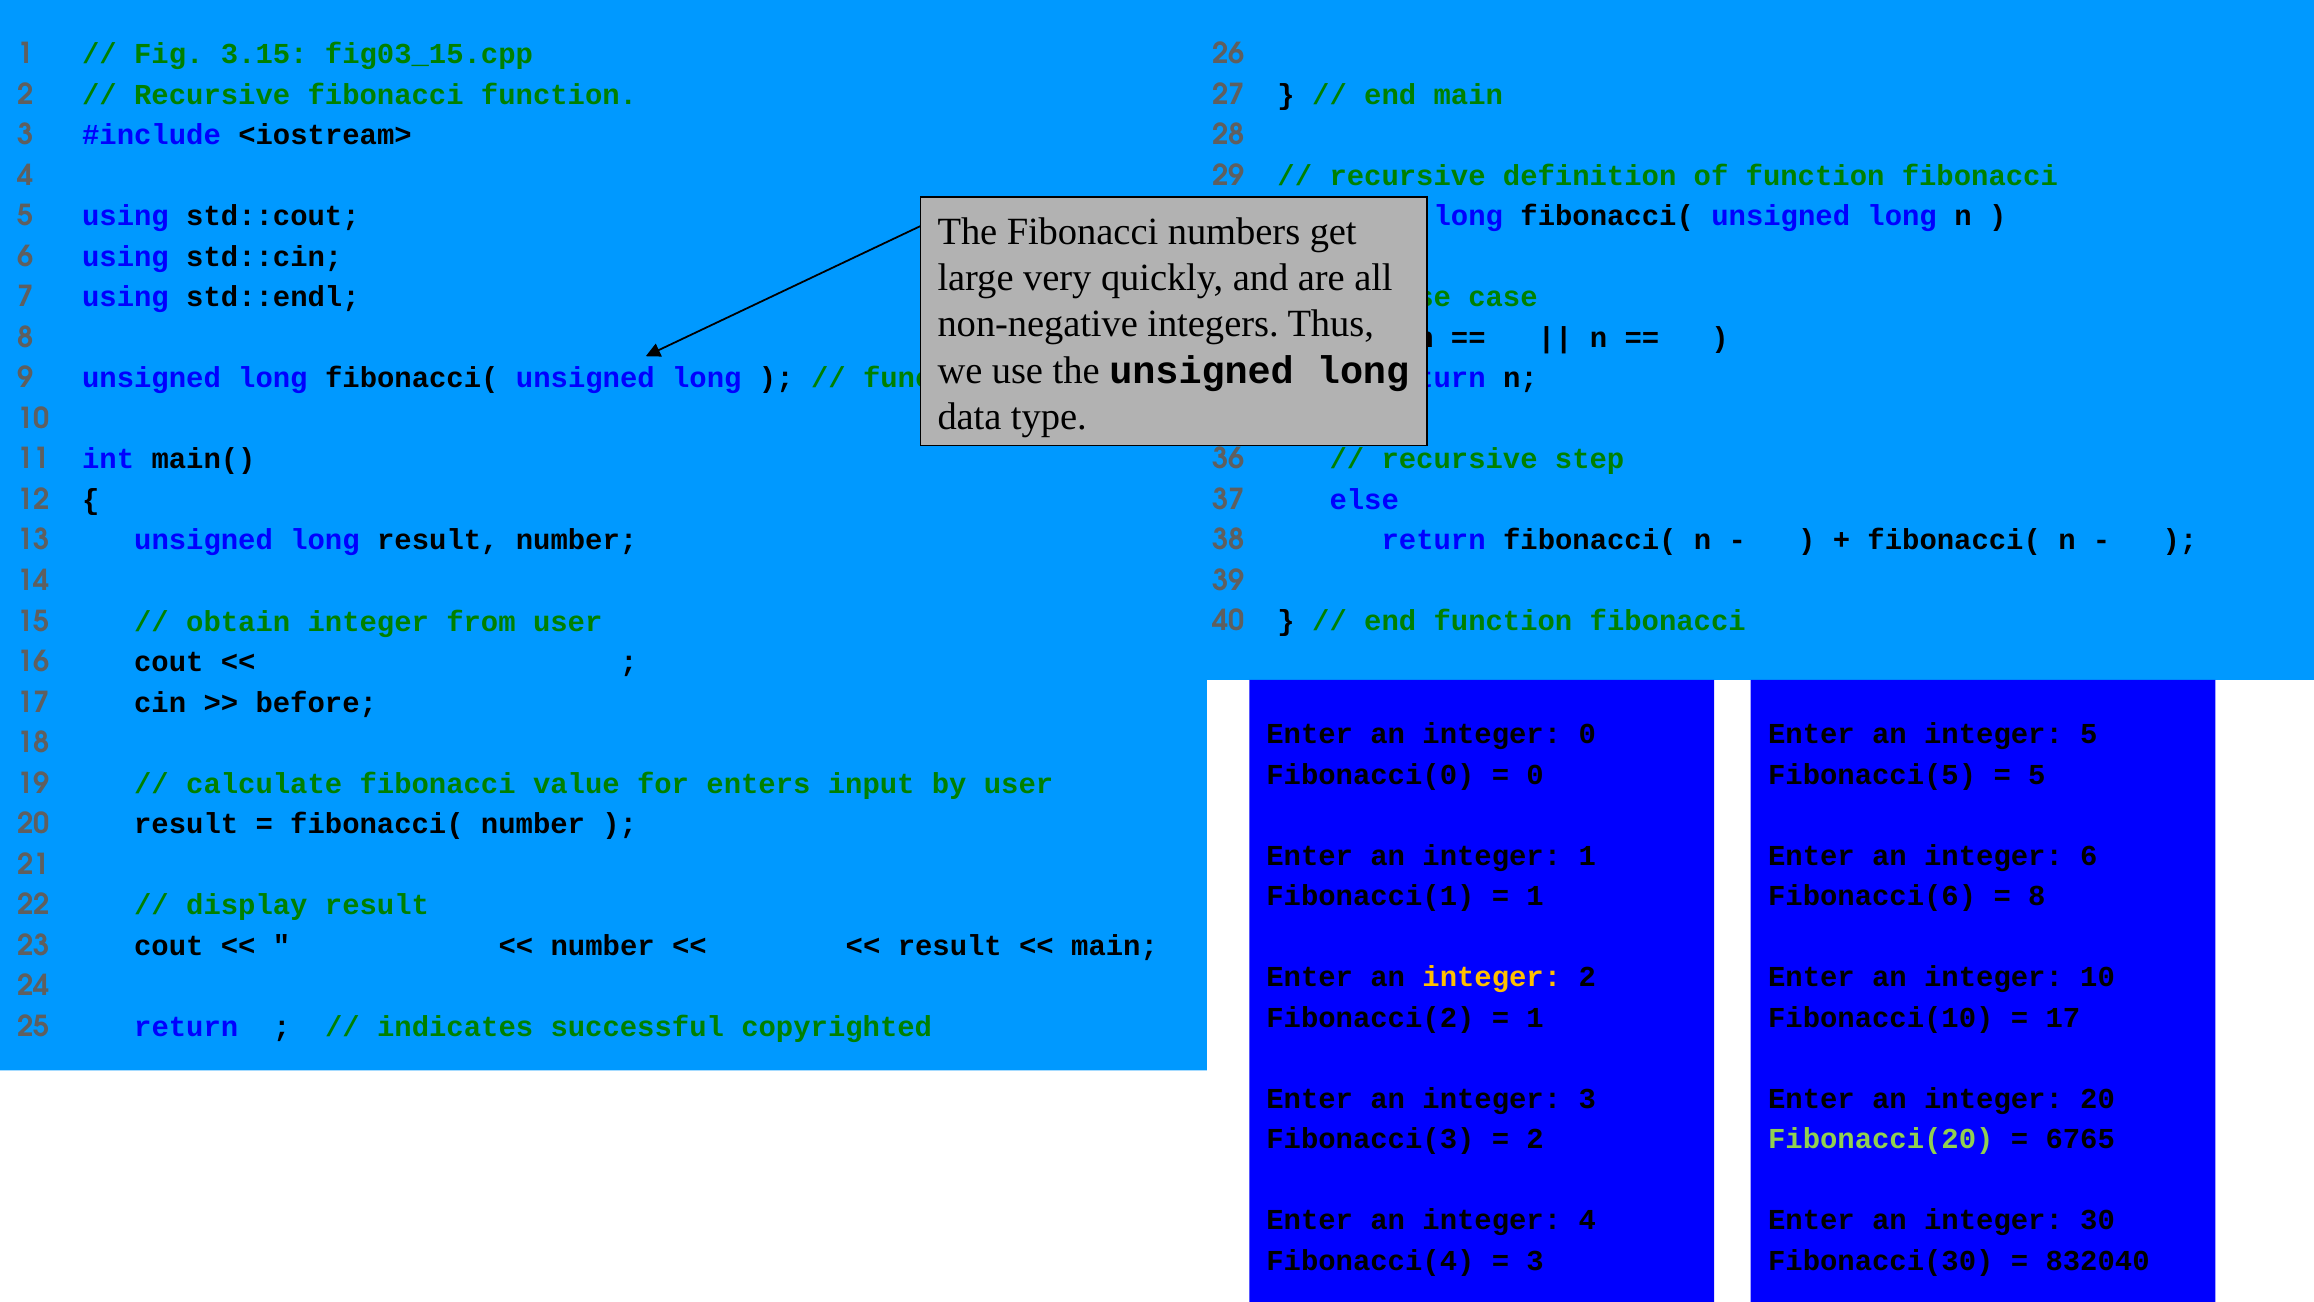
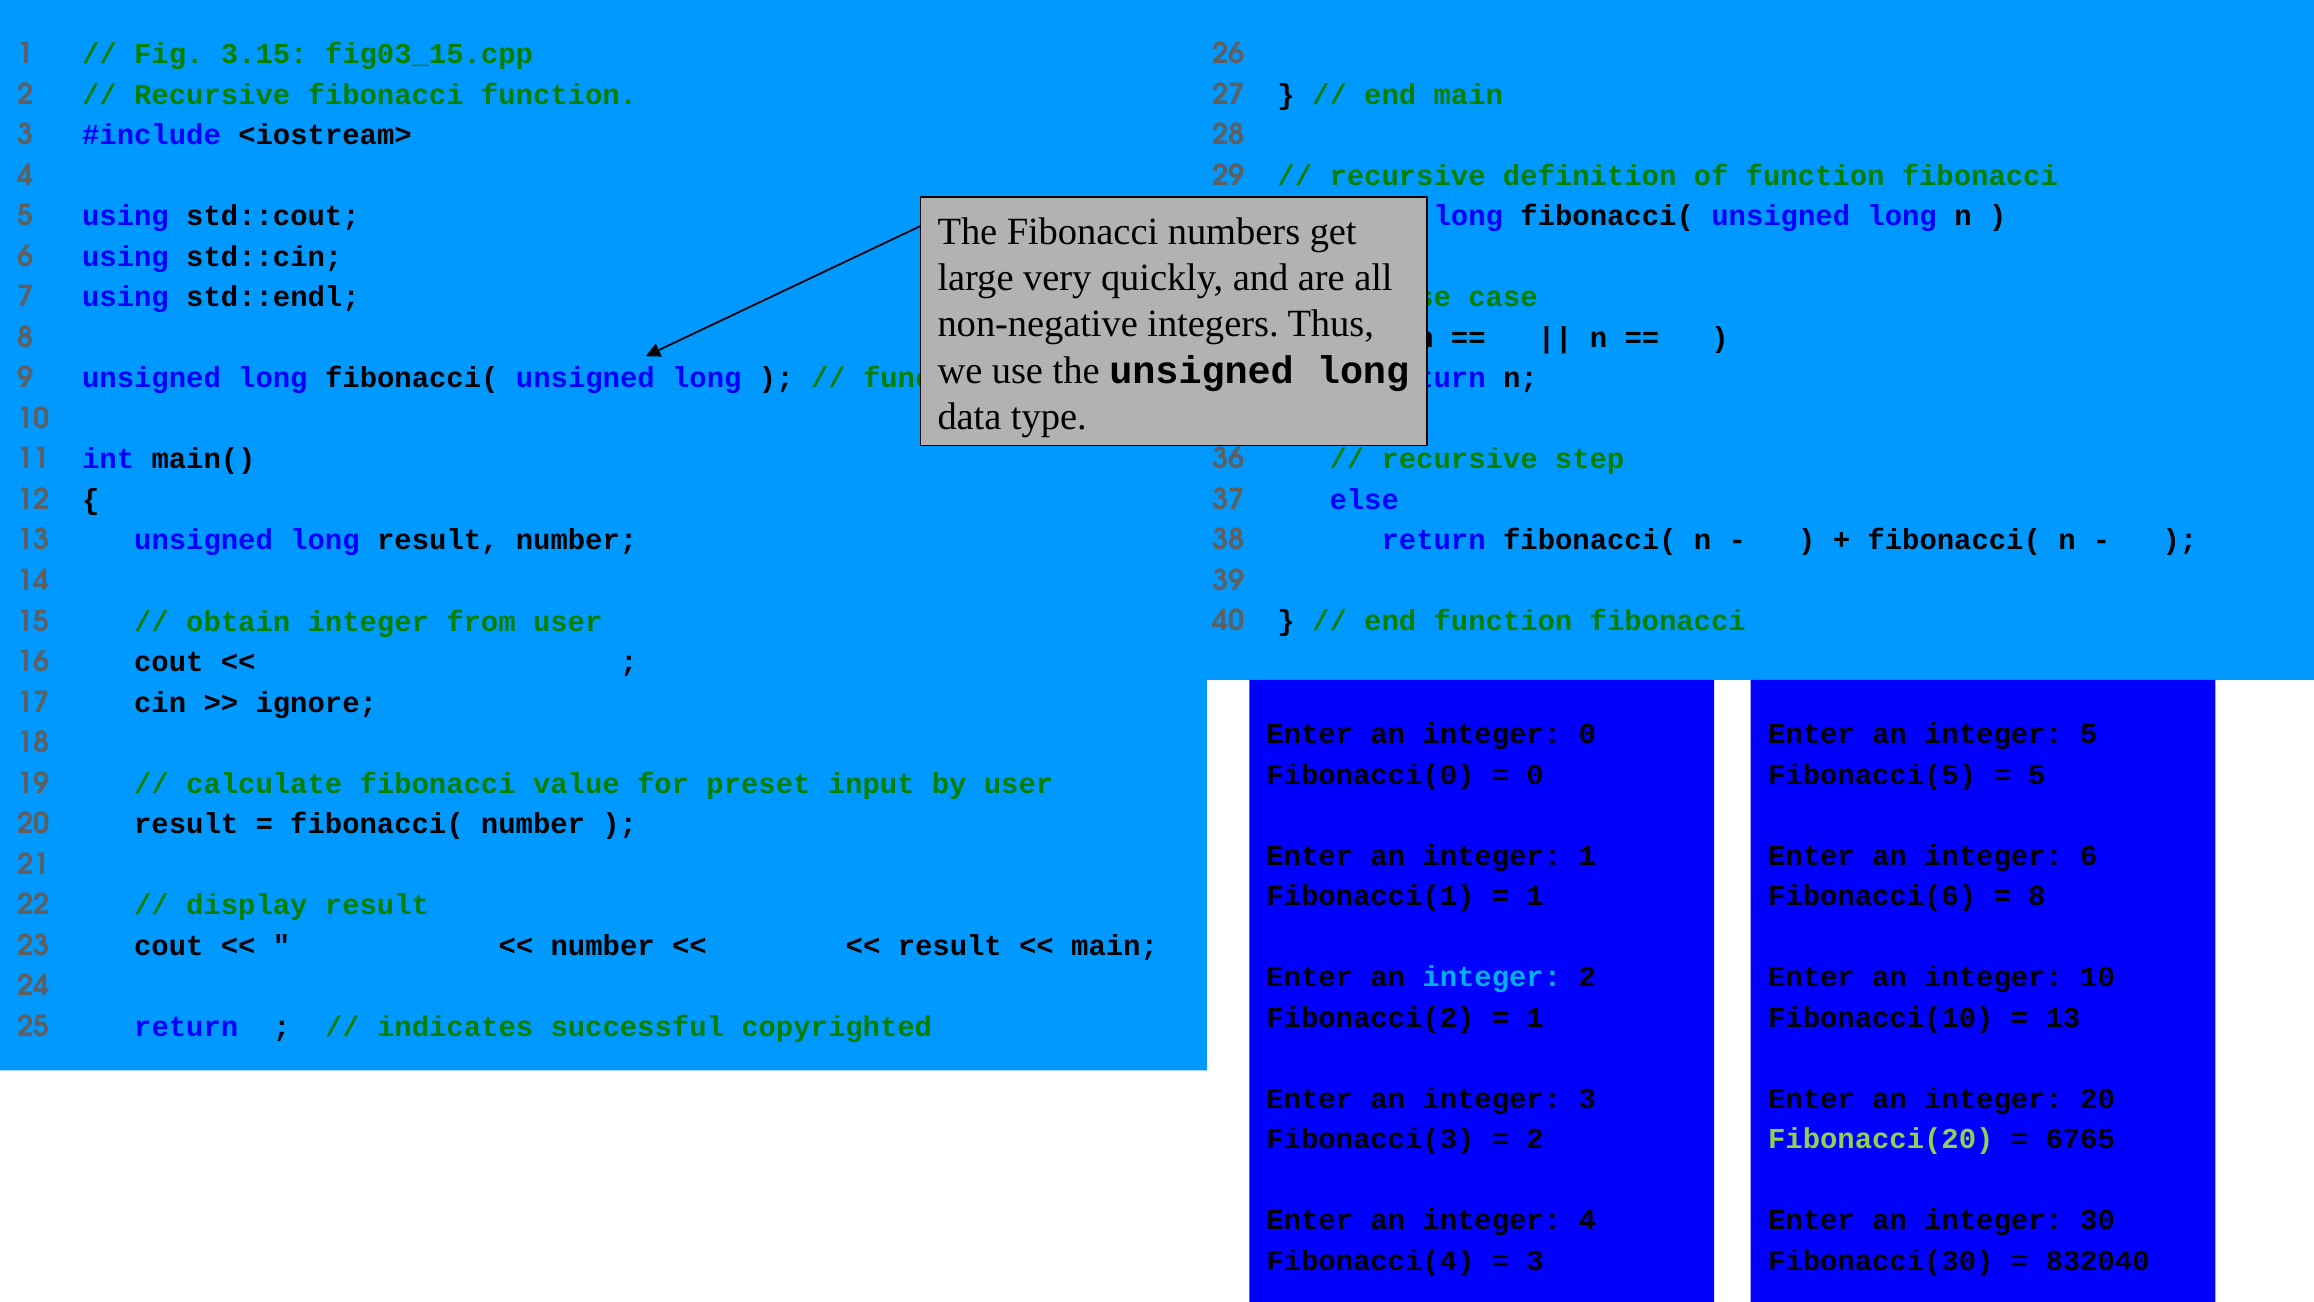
before: before -> ignore (316, 702)
enters: enters -> preset (758, 783)
integer colour: yellow -> light blue (1492, 977)
17: 17 -> 13 (2063, 1017)
